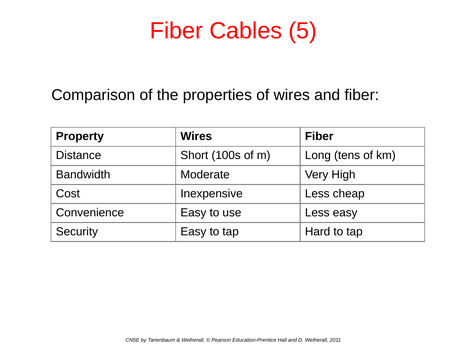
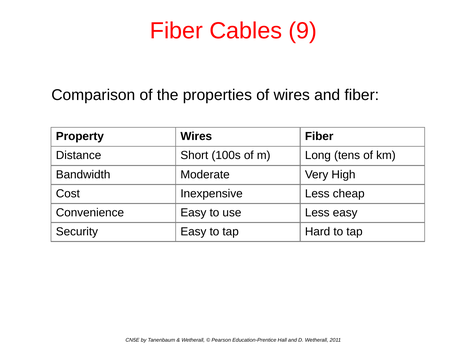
5: 5 -> 9 (303, 31)
